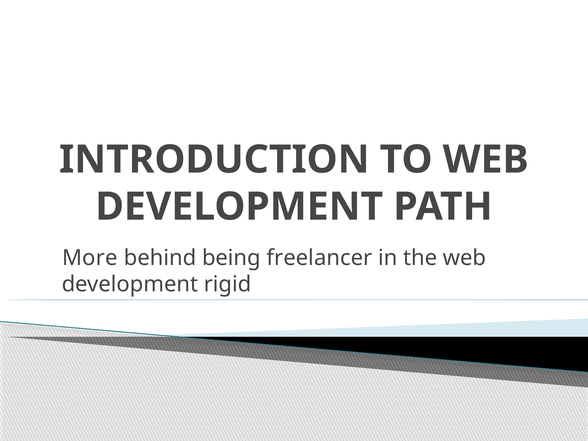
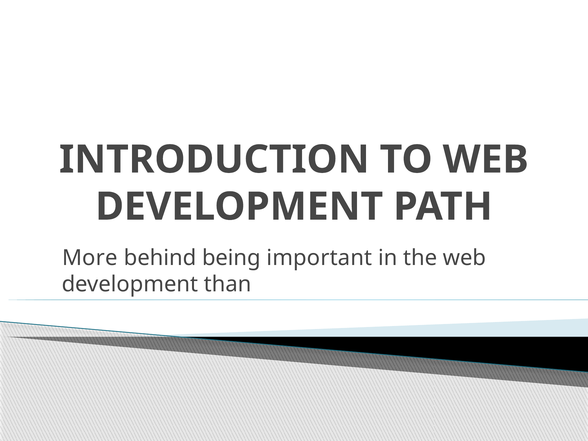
freelancer: freelancer -> important (319, 258)
rigid: rigid -> than (228, 284)
